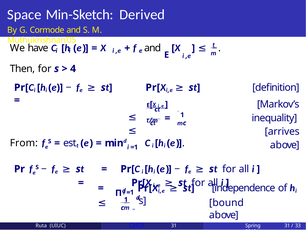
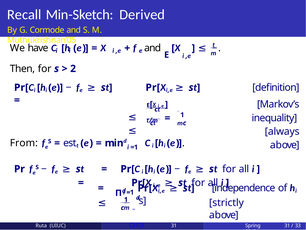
Space: Space -> Recall (24, 15)
4: 4 -> 2 (73, 69)
arrives: arrives -> always (282, 131)
bound: bound -> strictly (226, 203)
